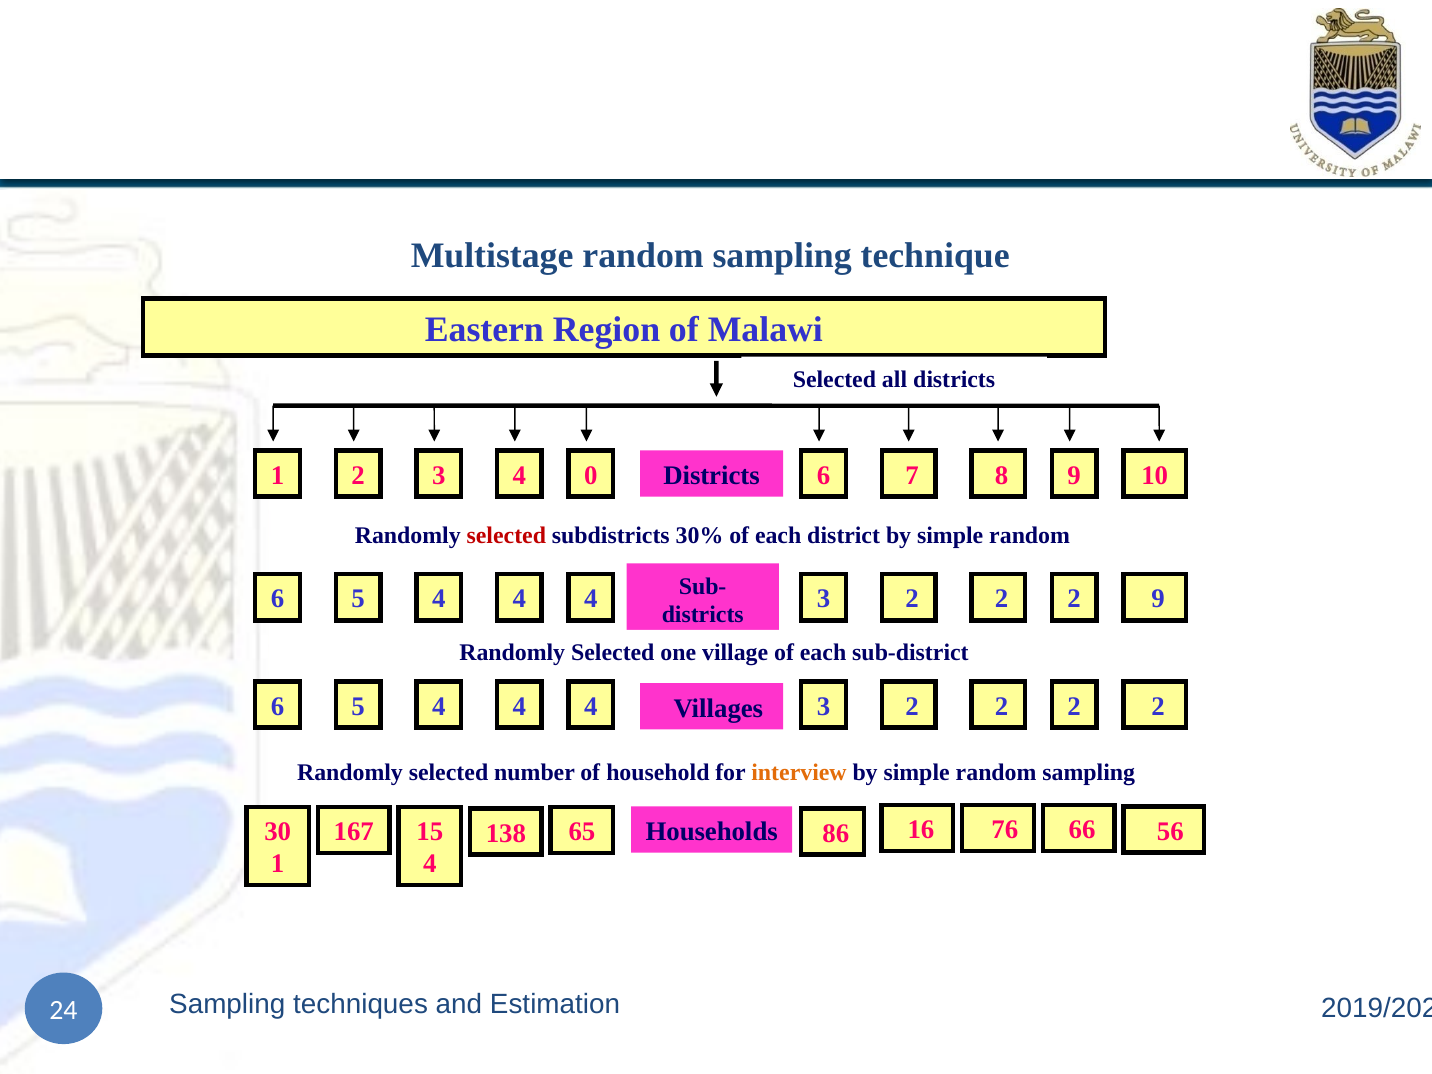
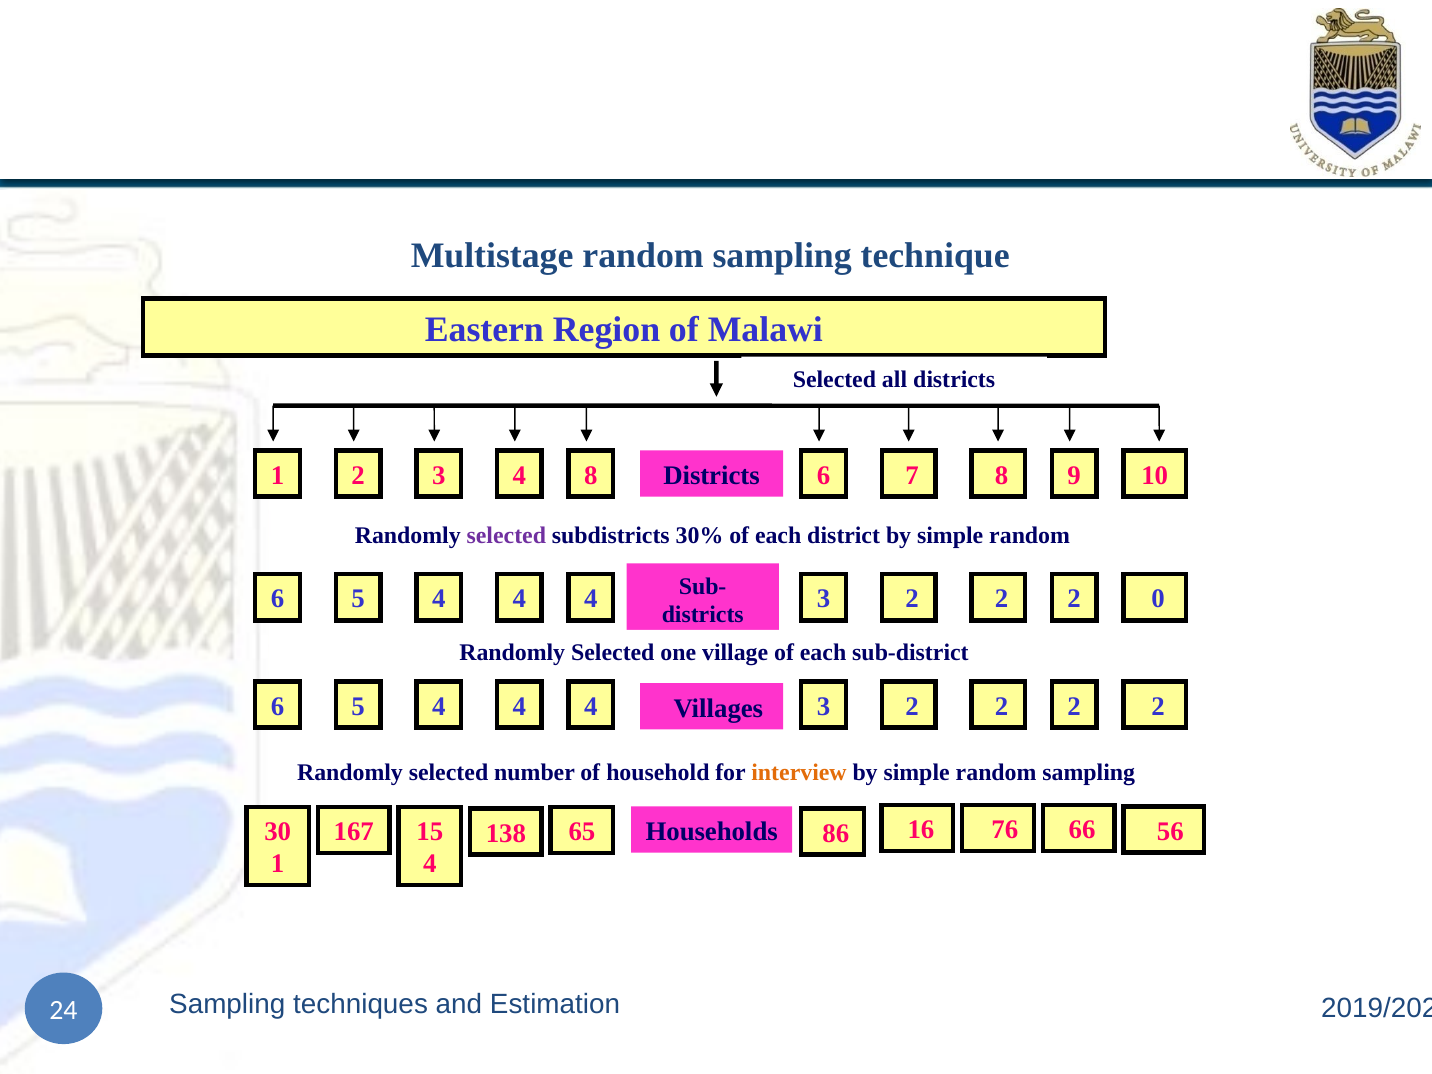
4 0: 0 -> 8 (591, 475)
selected colour: red -> purple (506, 536)
2 9: 9 -> 0 (1158, 599)
